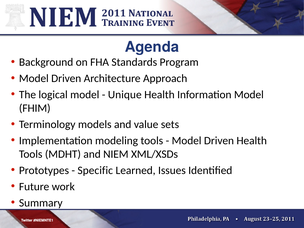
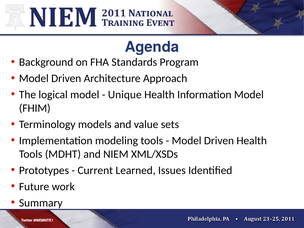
Specific: Specific -> Current (95, 170)
